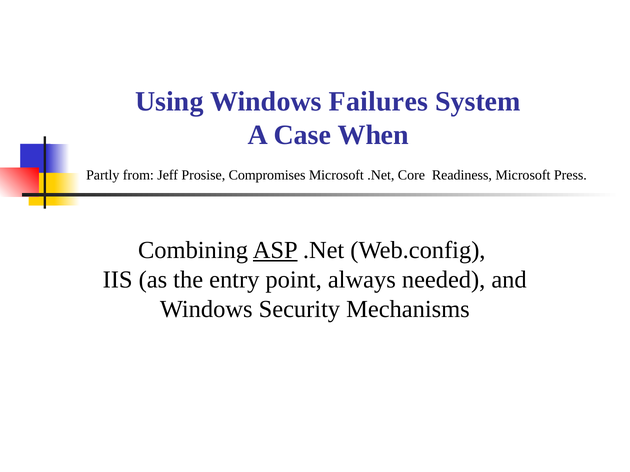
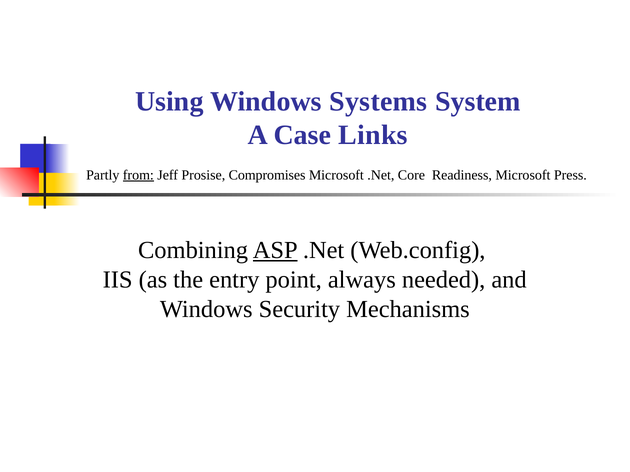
Failures: Failures -> Systems (378, 102)
When: When -> Links (373, 135)
from underline: none -> present (138, 175)
